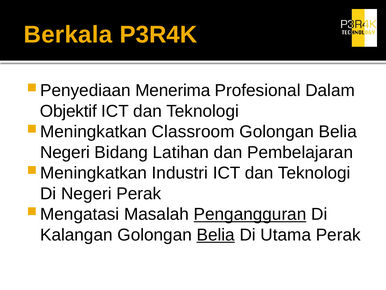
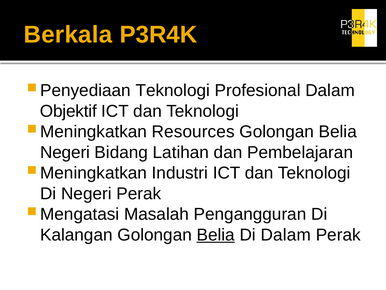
Menerima: Menerima -> Teknologi (173, 90)
Classroom: Classroom -> Resources (193, 132)
Pengangguran underline: present -> none (250, 214)
Di Utama: Utama -> Dalam (286, 235)
